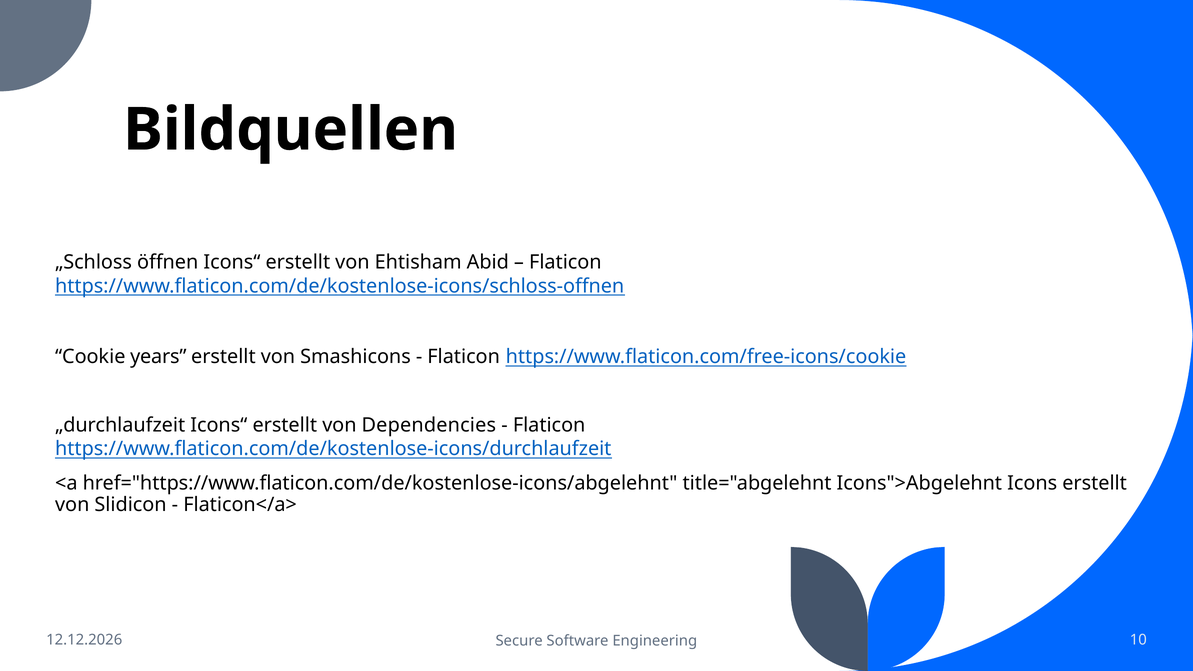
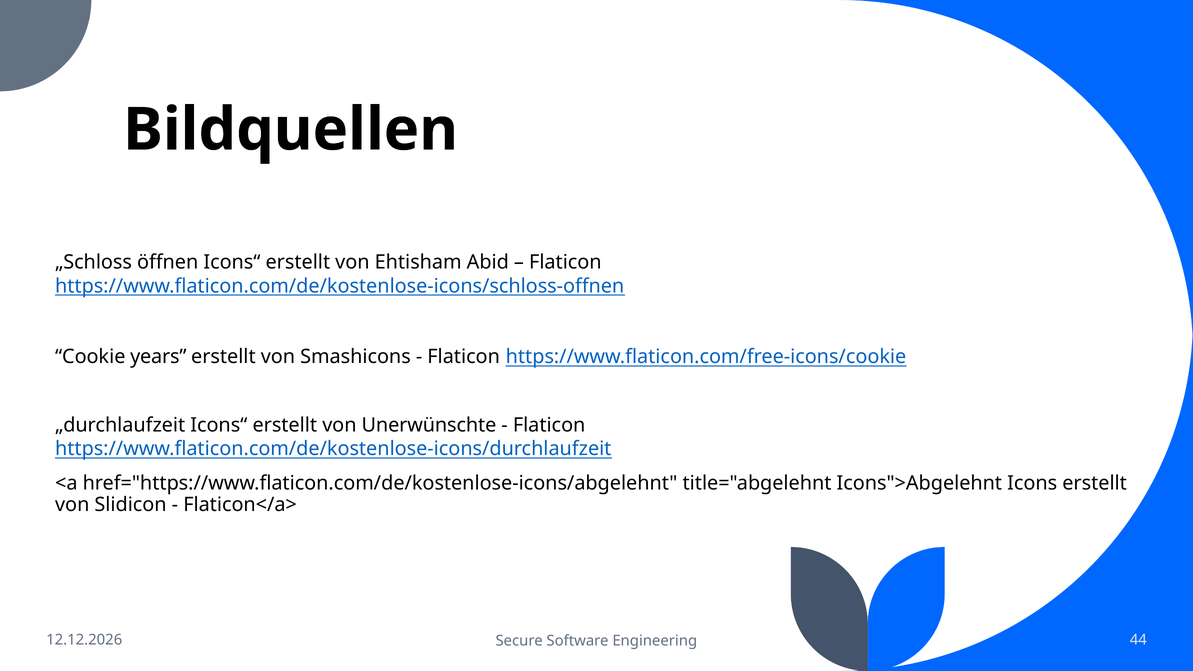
Dependencies: Dependencies -> Unerwünschte (429, 425)
10: 10 -> 44 (1138, 640)
